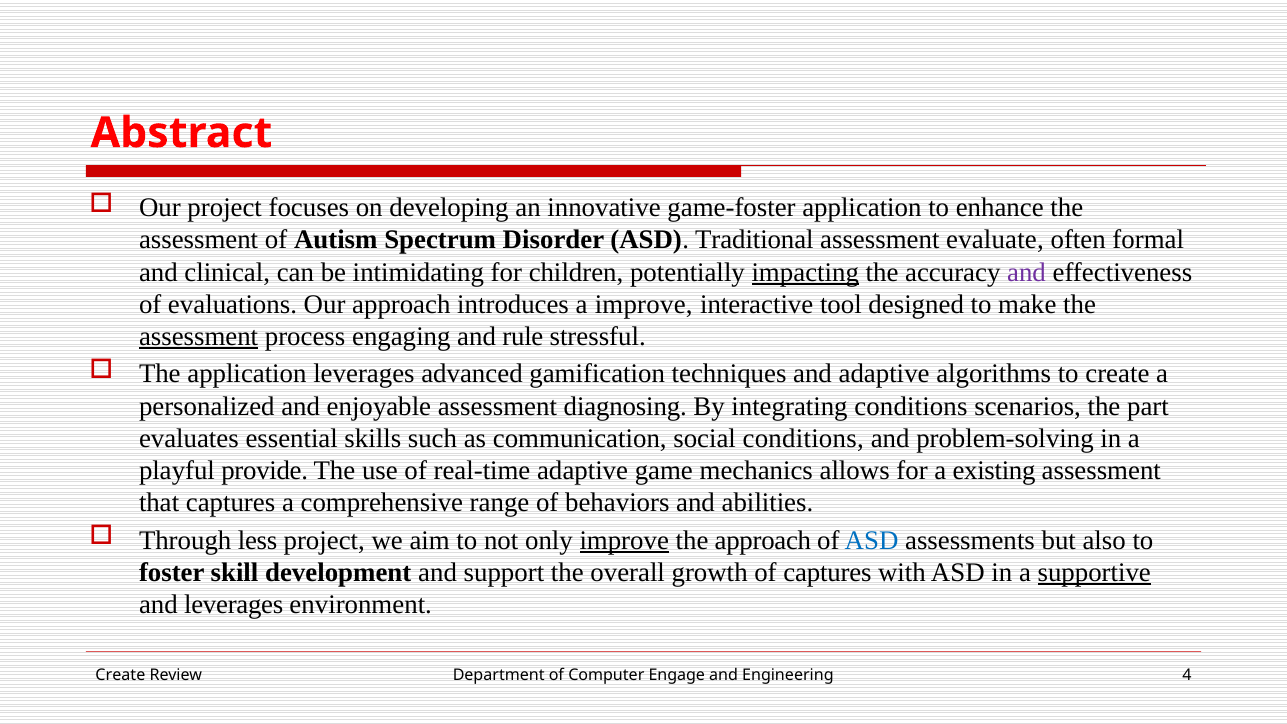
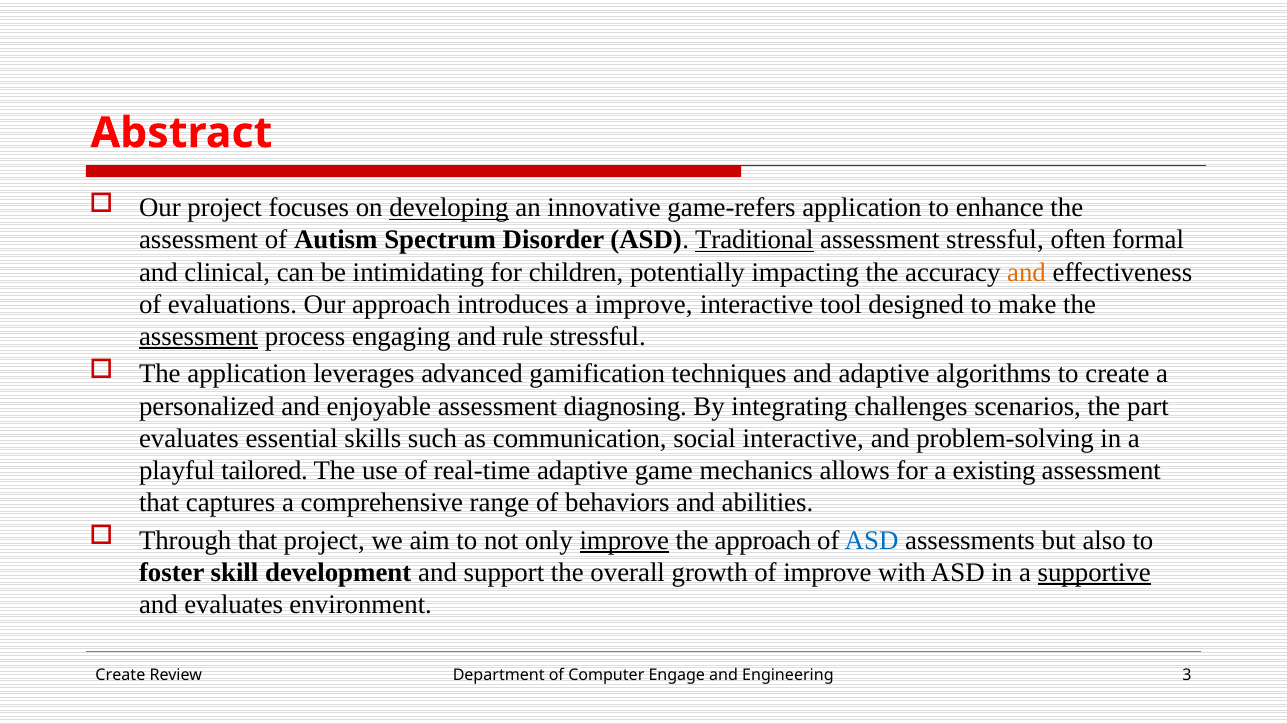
developing underline: none -> present (449, 208)
game-foster: game-foster -> game-refers (732, 208)
Traditional underline: none -> present (754, 240)
assessment evaluate: evaluate -> stressful (995, 240)
impacting underline: present -> none (805, 272)
and colour: purple -> orange (1027, 272)
integrating conditions: conditions -> challenges (911, 406)
social conditions: conditions -> interactive (803, 438)
provide: provide -> tailored (265, 471)
Through less: less -> that (258, 540)
of captures: captures -> improve (827, 573)
and leverages: leverages -> evaluates (234, 605)
4: 4 -> 3 (1187, 675)
